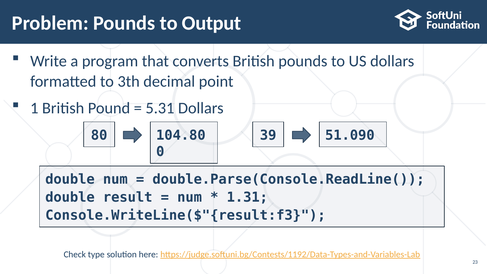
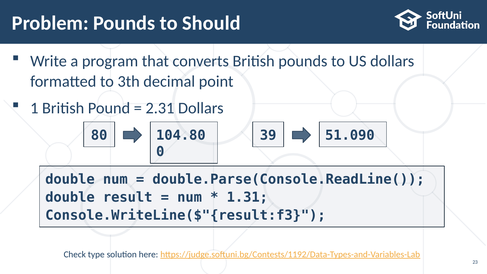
Output: Output -> Should (211, 23)
5.31: 5.31 -> 2.31 (160, 108)
